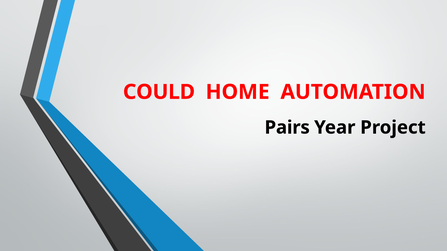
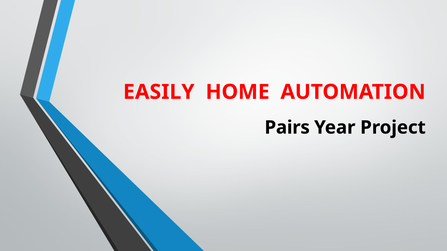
COULD: COULD -> EASILY (159, 92)
